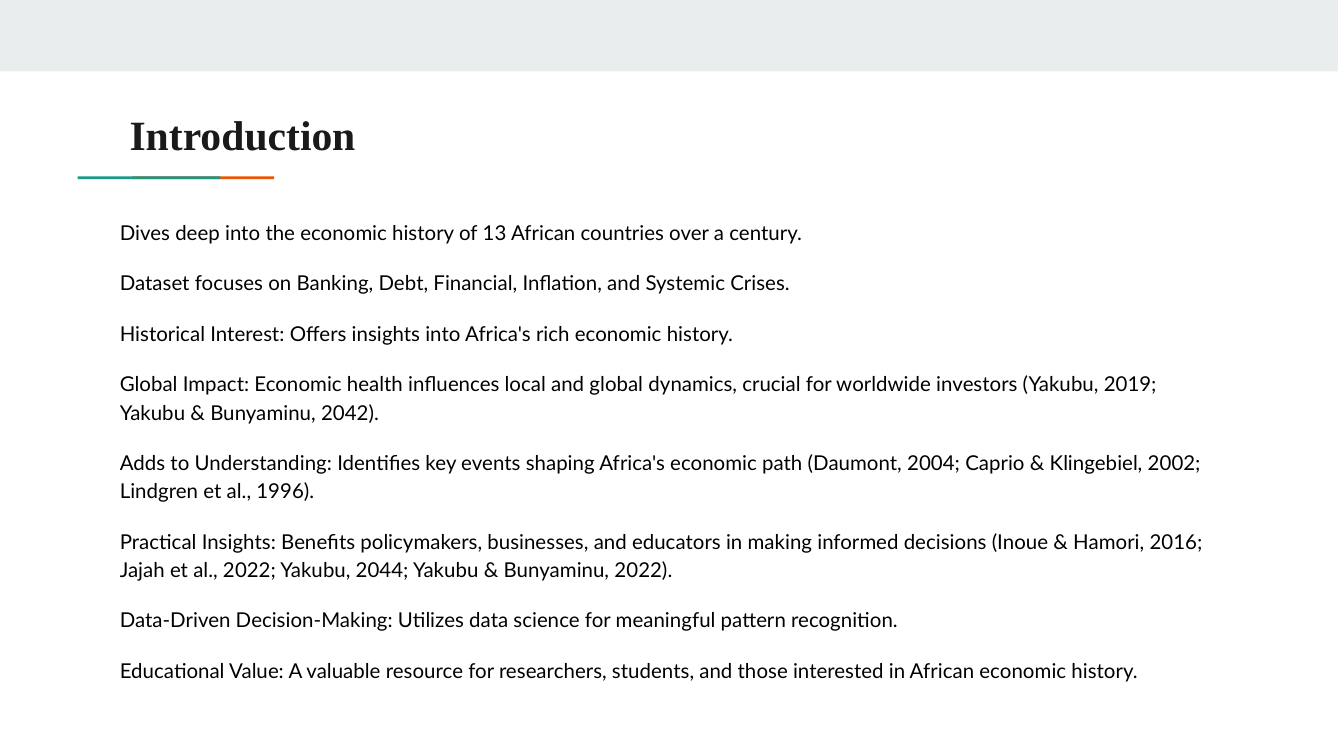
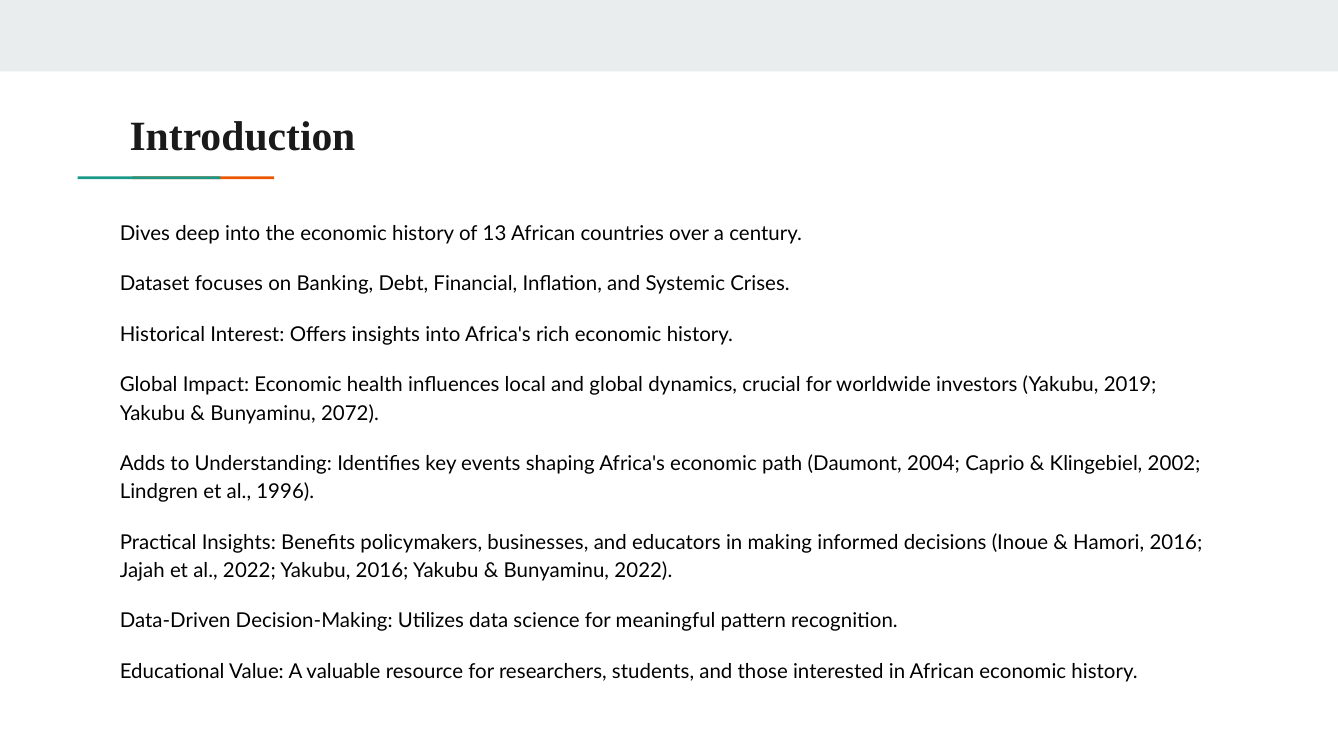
2042: 2042 -> 2072 (350, 413)
Yakubu 2044: 2044 -> 2016 (382, 570)
